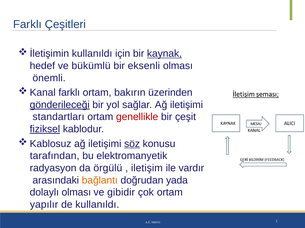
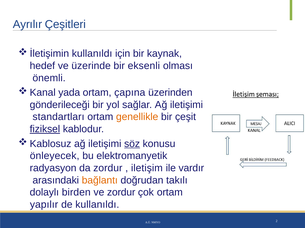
Farklı: Farklı -> Ayrılır (27, 24)
kaynak underline: present -> none (164, 54)
bükümlü: bükümlü -> üzerinde (91, 66)
farklı: farklı -> yada (69, 93)
bakırın: bakırın -> çapına (130, 93)
gönderileceği underline: present -> none (60, 105)
genellikle colour: red -> orange (137, 117)
tarafından: tarafından -> önleyecek (55, 156)
da örgülü: örgülü -> zordur (108, 169)
yada: yada -> takılı (177, 181)
dolaylı olması: olması -> birden (76, 193)
ve gibidir: gibidir -> zordur (121, 193)
